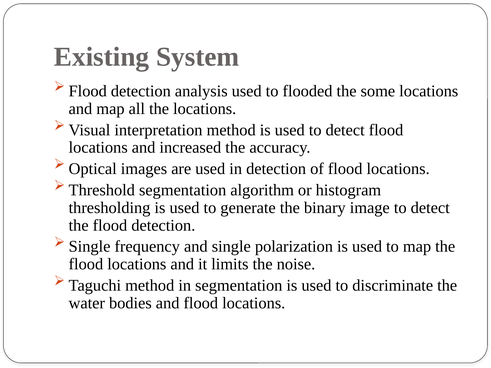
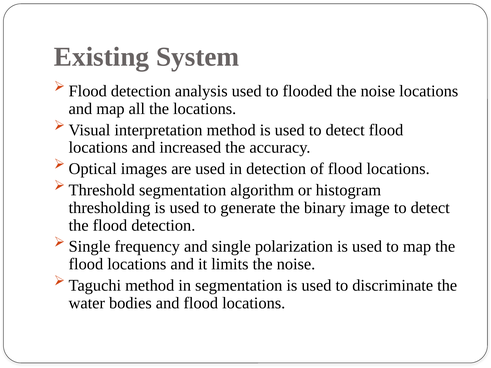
some: some -> noise (378, 91)
